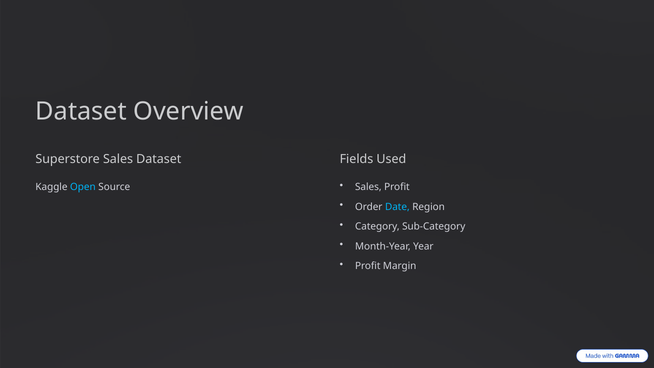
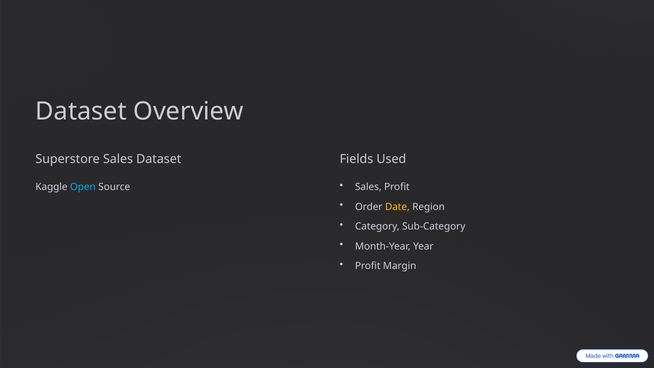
Date colour: light blue -> yellow (397, 207)
